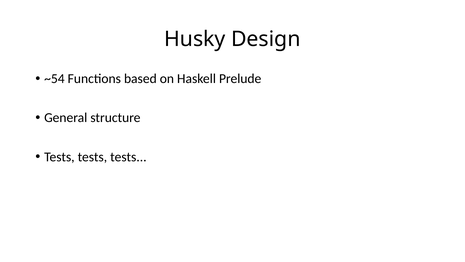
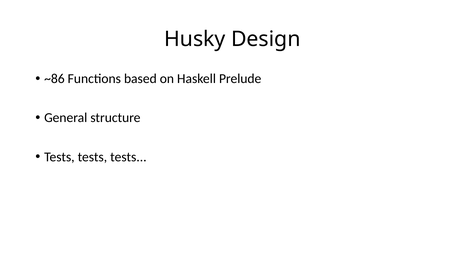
~54: ~54 -> ~86 (54, 79)
